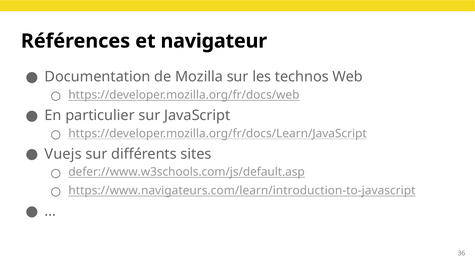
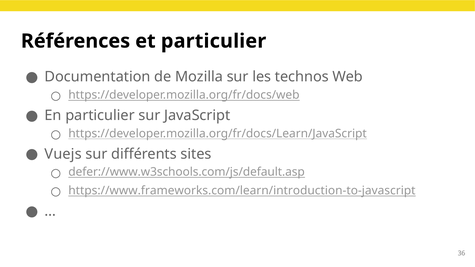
et navigateur: navigateur -> particulier (214, 41)
https://www.navigateurs.com/learn/introduction-to-javascript: https://www.navigateurs.com/learn/introduction-to-javascript -> https://www.frameworks.com/learn/introduction-to-javascript (242, 191)
